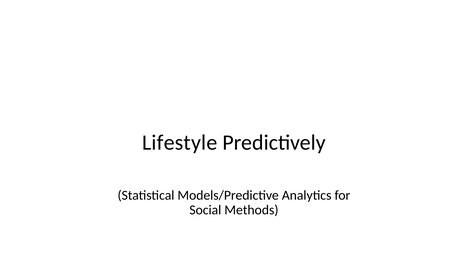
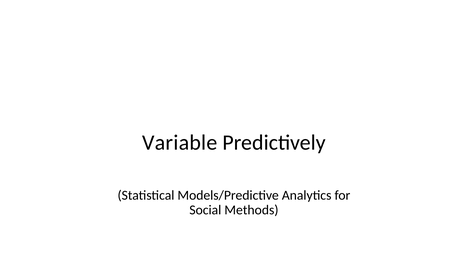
Lifestyle: Lifestyle -> Variable (180, 143)
